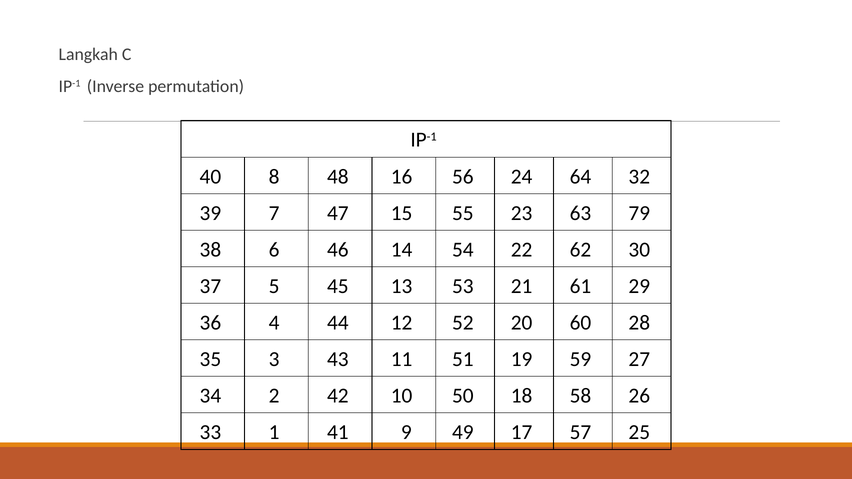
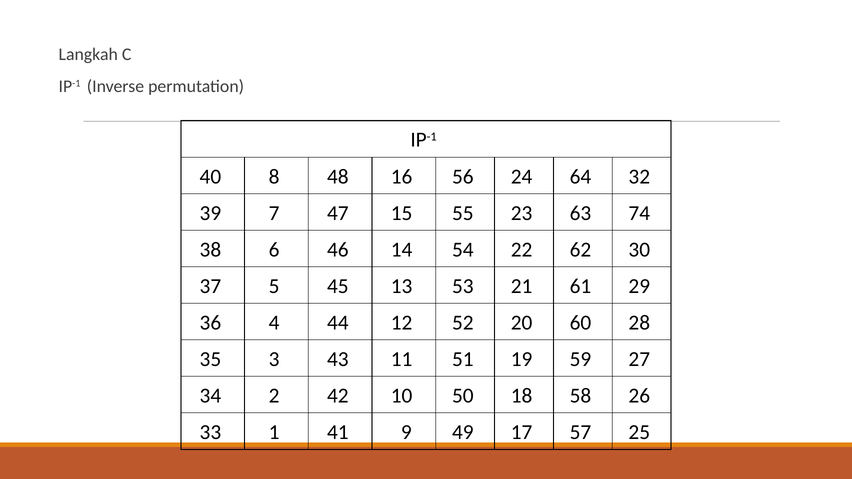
79: 79 -> 74 (639, 213)
